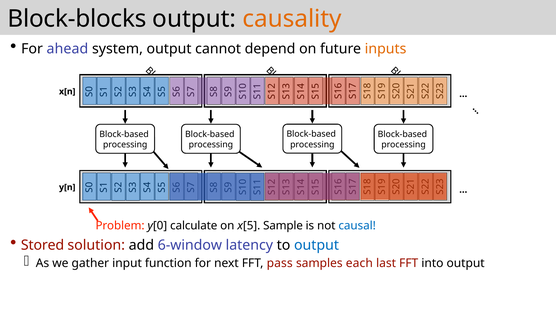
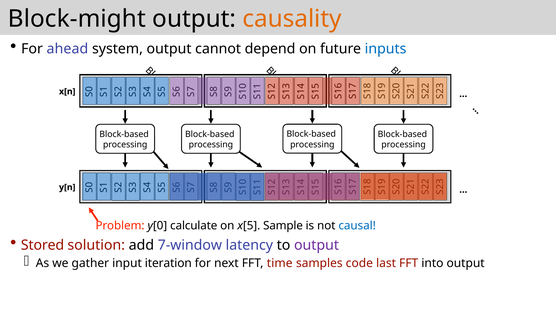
Block-blocks: Block-blocks -> Block-might (77, 19)
inputs colour: orange -> blue (386, 49)
6-window: 6-window -> 7-window (190, 245)
output colour: blue -> purple (316, 245)
function: function -> iteration (168, 263)
pass: pass -> time (280, 263)
each: each -> code (359, 263)
